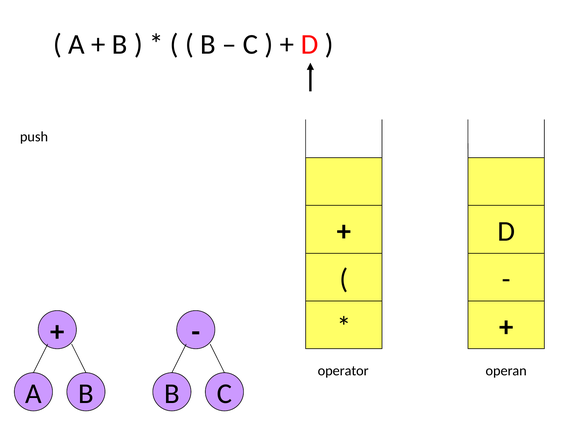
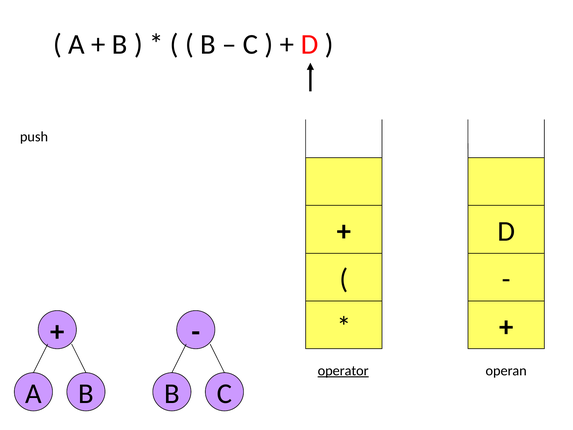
operator underline: none -> present (343, 371)
